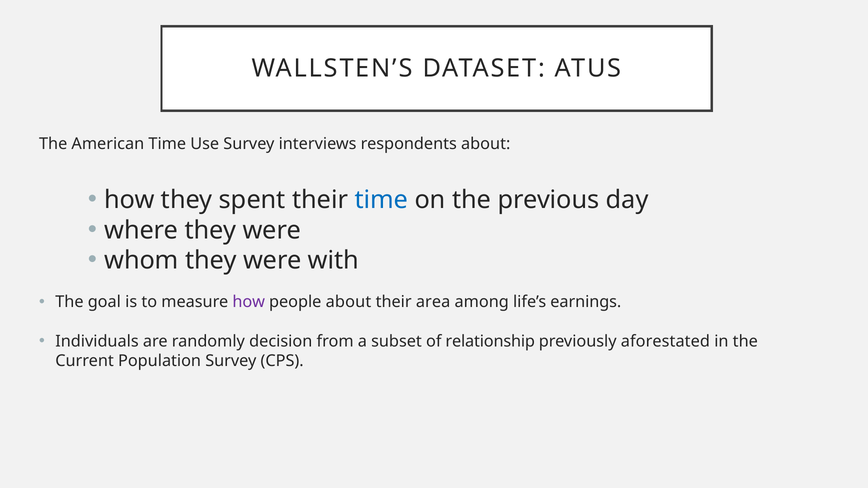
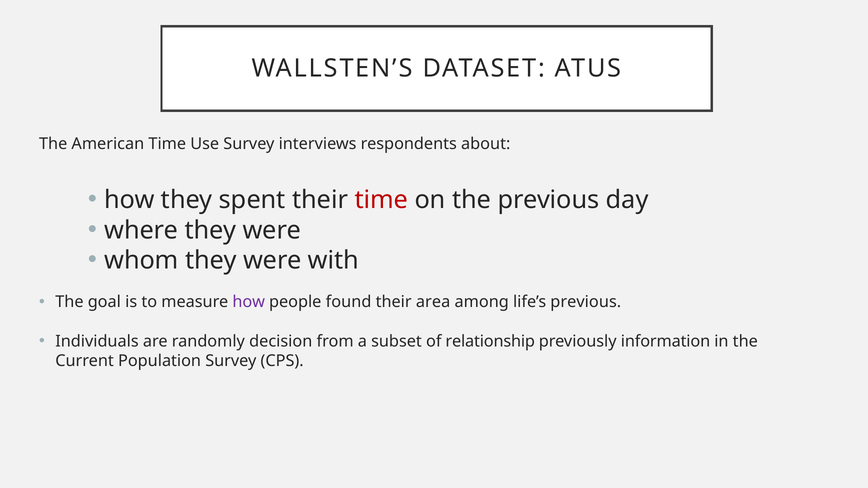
time colour: blue -> red (381, 200)
people about: about -> found (349, 302)
life’s earnings: earnings -> previous (586, 302)
aforestated: aforestated -> information (666, 341)
